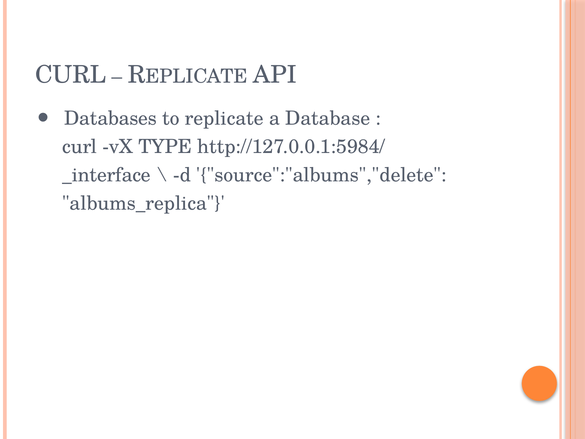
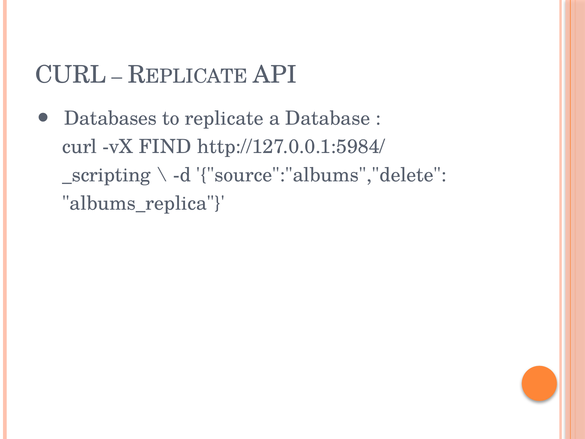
TYPE: TYPE -> FIND (165, 147)
_interface: _interface -> _scripting (106, 175)
